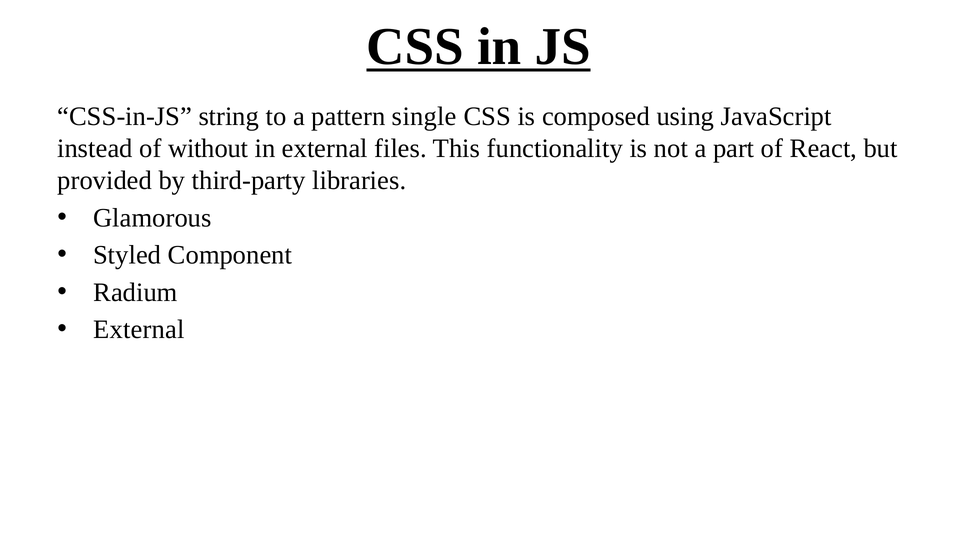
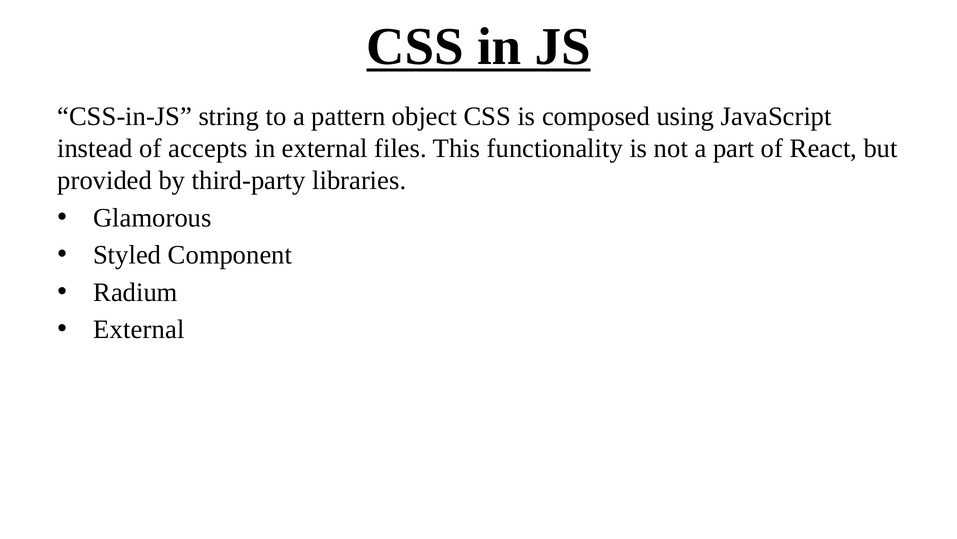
single: single -> object (424, 116)
without: without -> accepts (208, 148)
